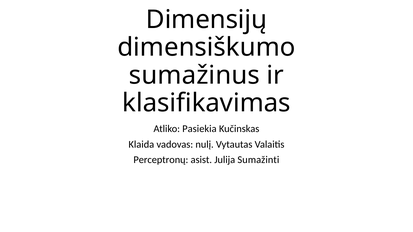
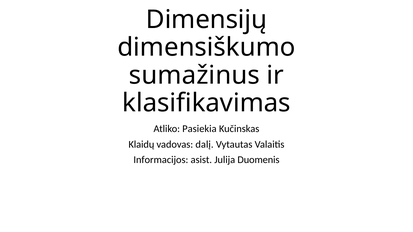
Klaida: Klaida -> Klaidų (141, 145)
nulį: nulį -> dalį (205, 145)
Perceptronų: Perceptronų -> Informacijos (161, 160)
Sumažinti: Sumažinti -> Duomenis (258, 160)
